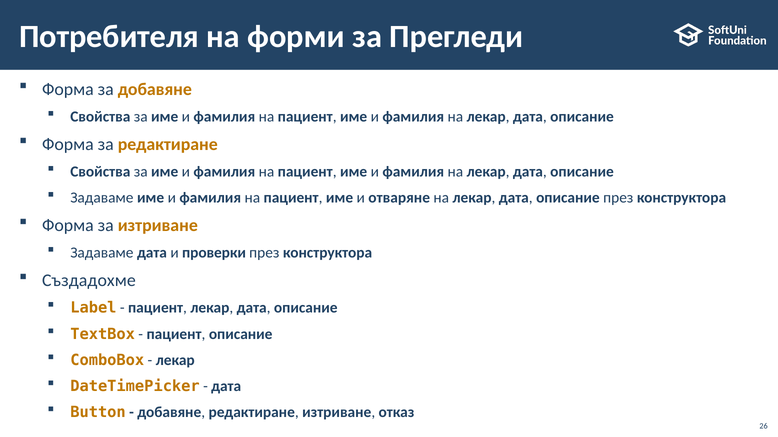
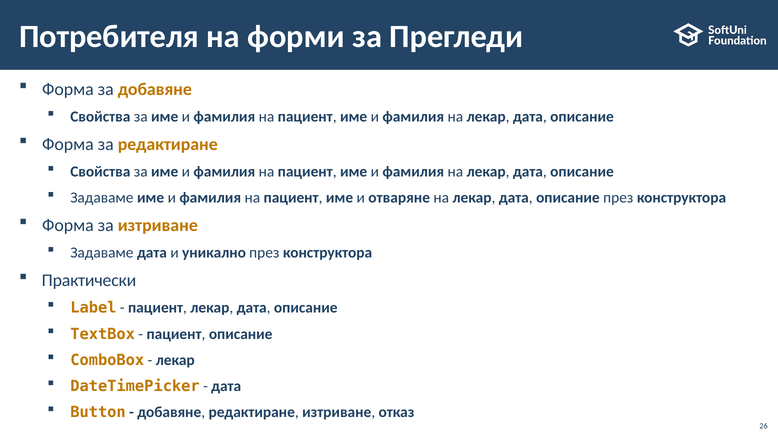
проверки: проверки -> уникално (214, 253)
Създадохме: Създадохме -> Практически (89, 281)
